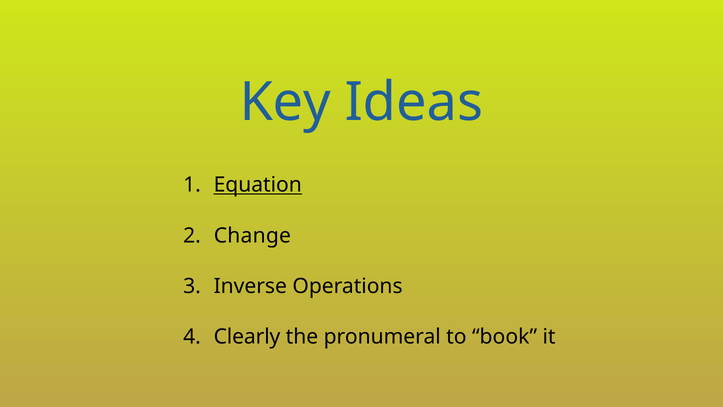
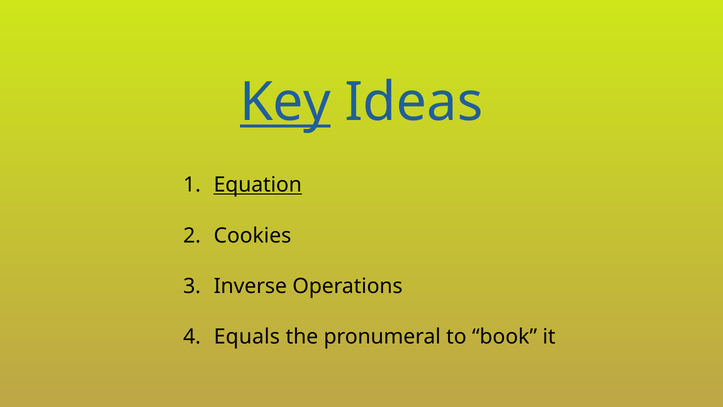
Key underline: none -> present (285, 103)
Change: Change -> Cookies (252, 235)
Clearly: Clearly -> Equals (247, 337)
